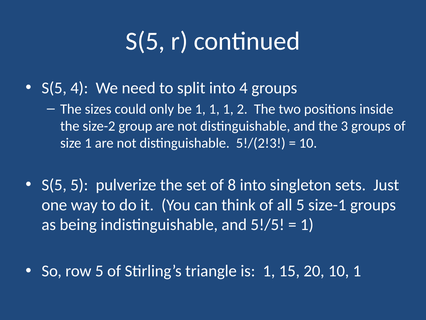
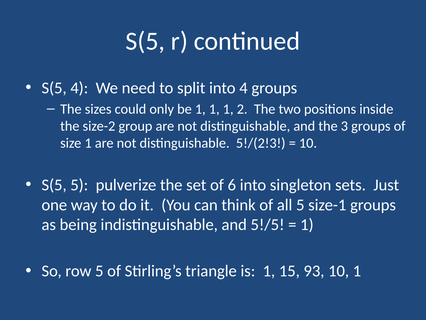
8: 8 -> 6 (232, 185)
20: 20 -> 93 (314, 271)
